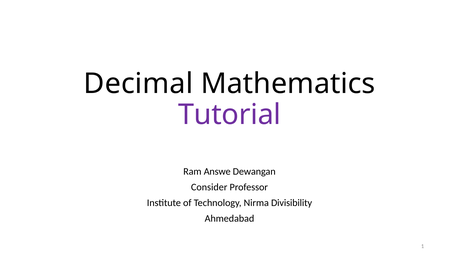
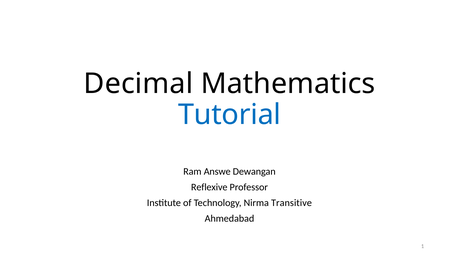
Tutorial colour: purple -> blue (230, 115)
Consider: Consider -> Reflexive (209, 187)
Divisibility: Divisibility -> Transitive (292, 203)
